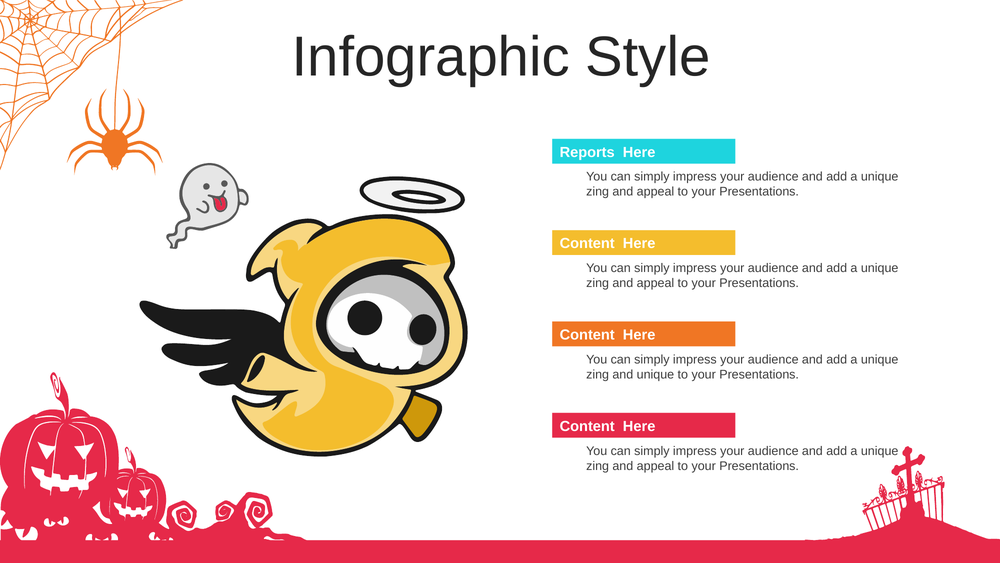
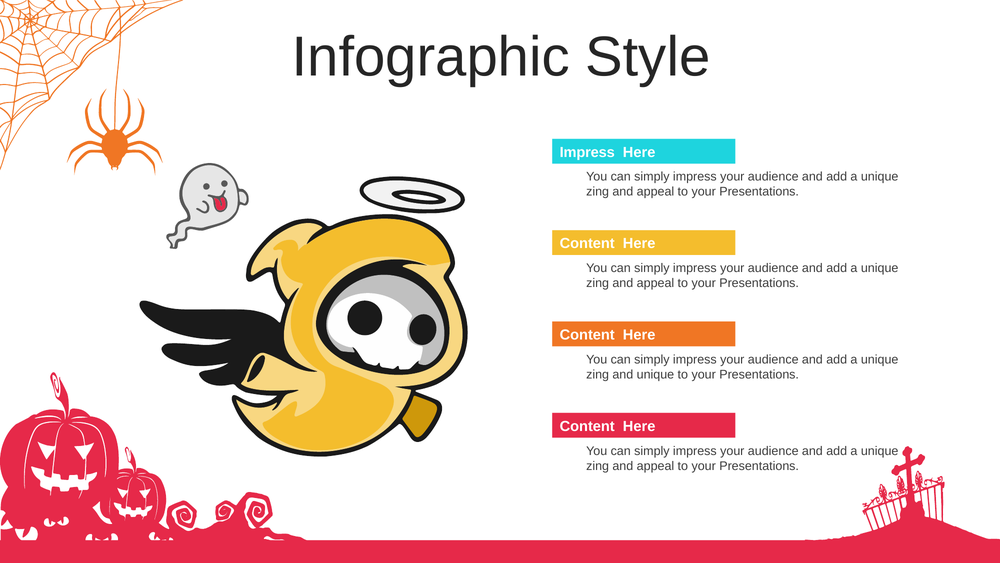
Reports: Reports -> Impress (587, 152)
